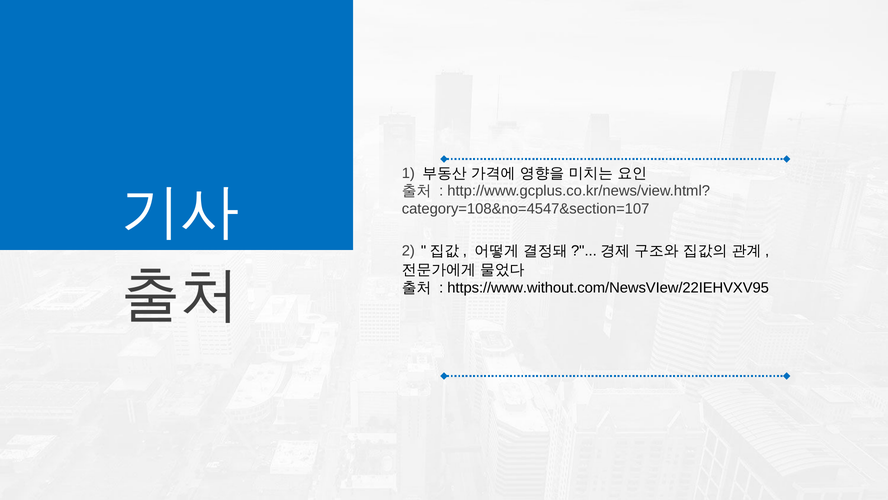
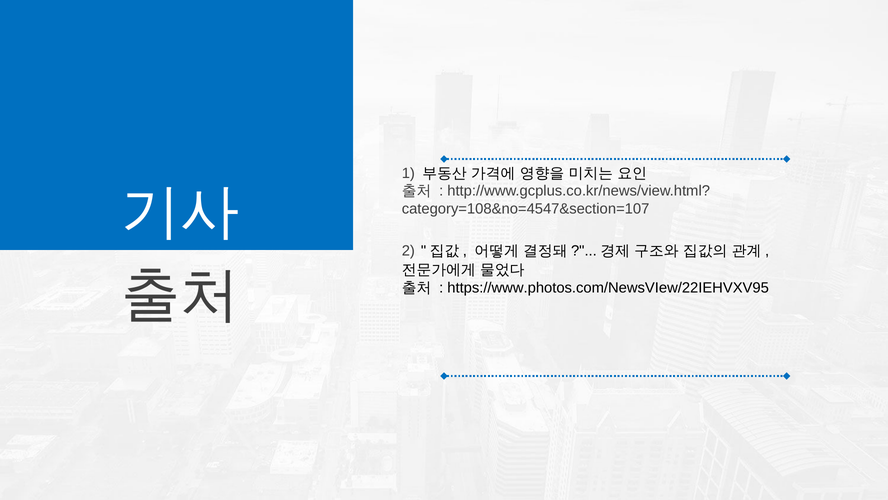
https://www.without.com/NewsVIew/22IEHVXV95: https://www.without.com/NewsVIew/22IEHVXV95 -> https://www.photos.com/NewsVIew/22IEHVXV95 (608, 287)
